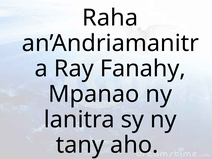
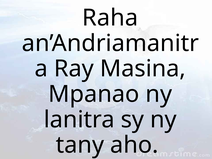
Fanahy: Fanahy -> Masina (143, 69)
